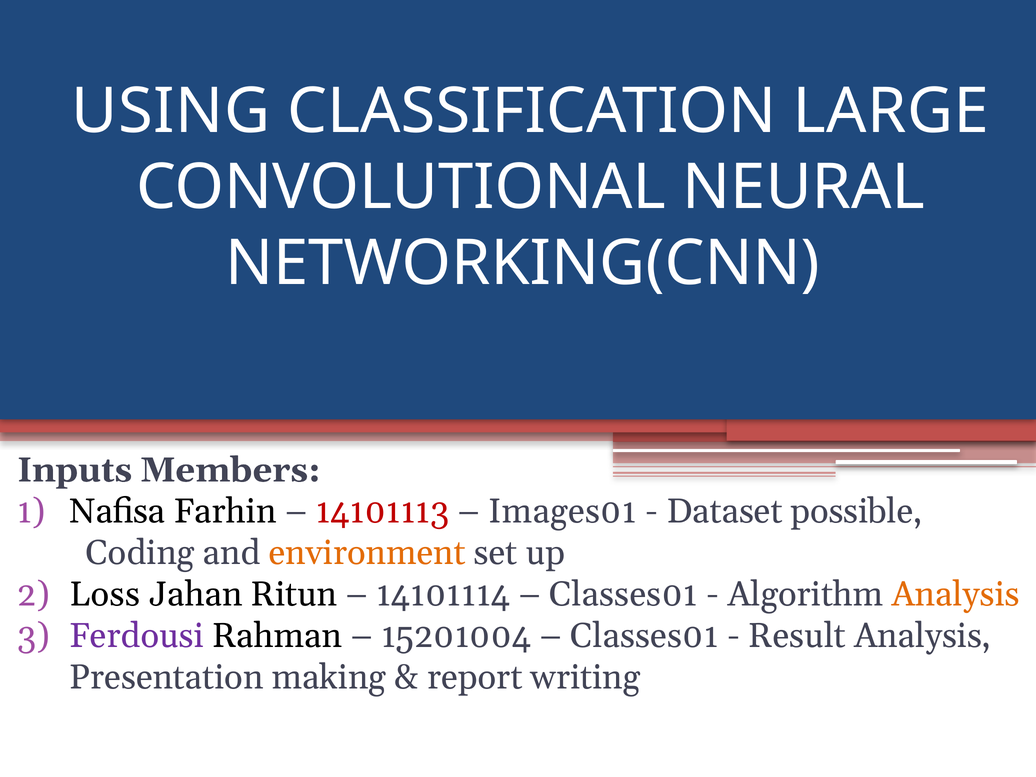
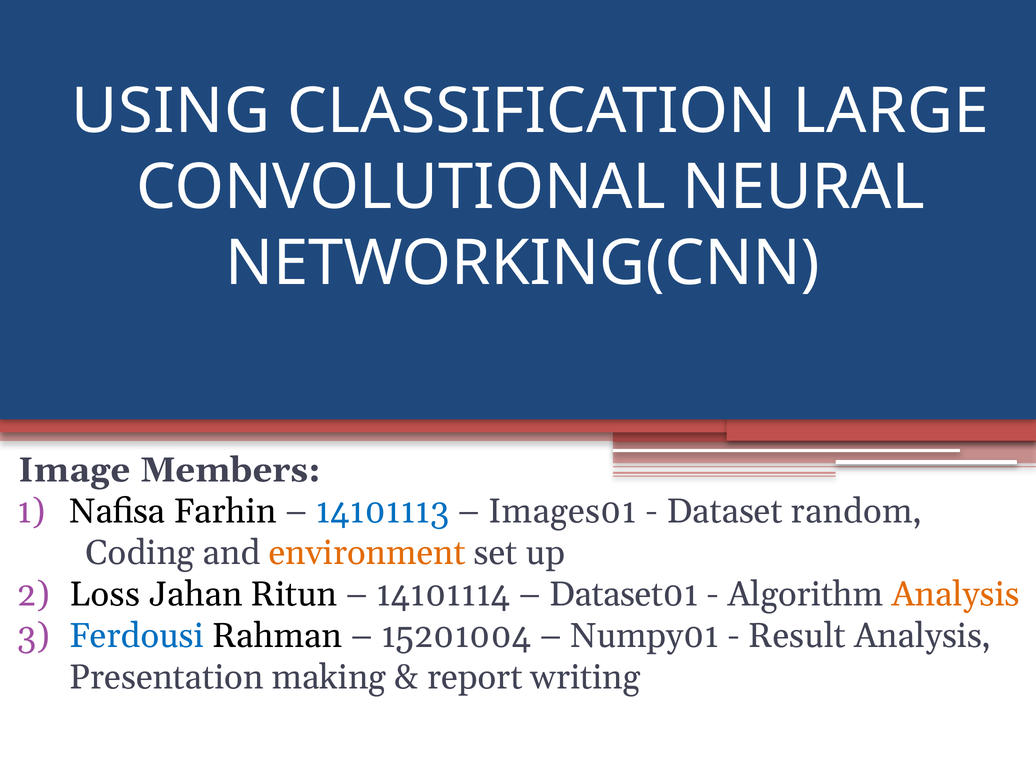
Inputs: Inputs -> Image (74, 470)
14101113 colour: red -> blue (382, 511)
possible: possible -> random (856, 511)
Classes01: Classes01 -> Dataset01 (624, 594)
Ferdousi colour: purple -> blue (137, 636)
Classes01: Classes01 -> Numpy01 (645, 636)
